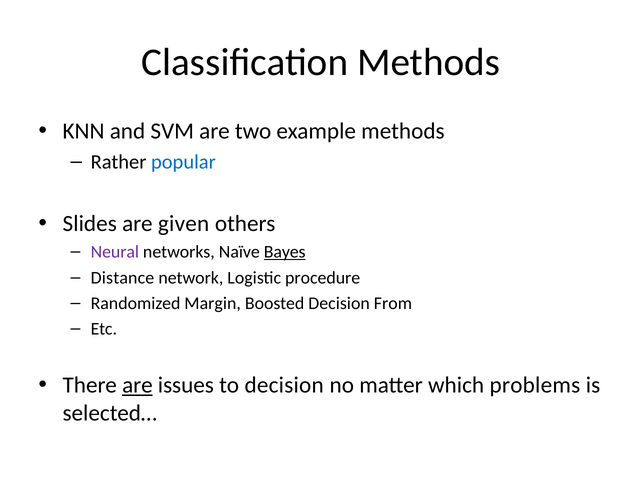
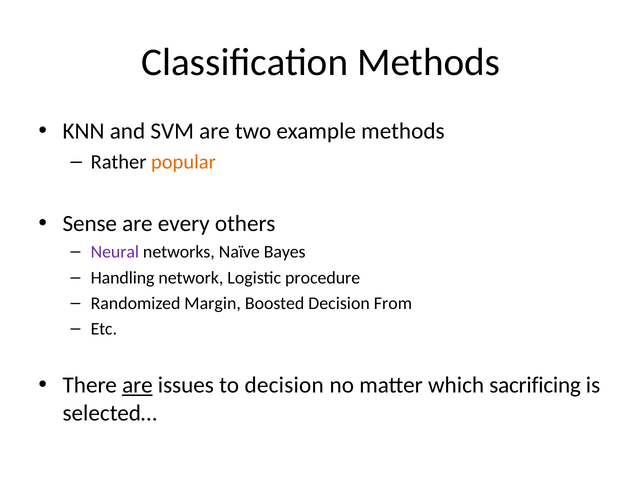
popular colour: blue -> orange (183, 162)
Slides: Slides -> Sense (90, 224)
given: given -> every (184, 224)
Bayes underline: present -> none (285, 252)
Distance: Distance -> Handling (123, 278)
problems: problems -> sacrificing (535, 386)
